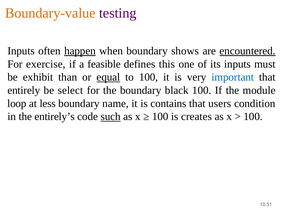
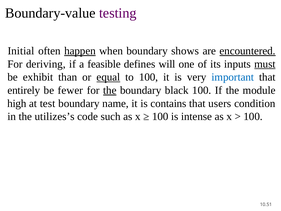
Boundary-value colour: orange -> black (50, 13)
Inputs: Inputs -> Initial (21, 51)
exercise: exercise -> deriving (46, 64)
this: this -> will (167, 64)
must underline: none -> present (265, 64)
select: select -> fewer (70, 90)
the underline: none -> present (110, 90)
loop: loop -> high (17, 103)
less: less -> test (48, 103)
entirely’s: entirely’s -> utilizes’s (55, 116)
such underline: present -> none (111, 116)
creates: creates -> intense (197, 116)
